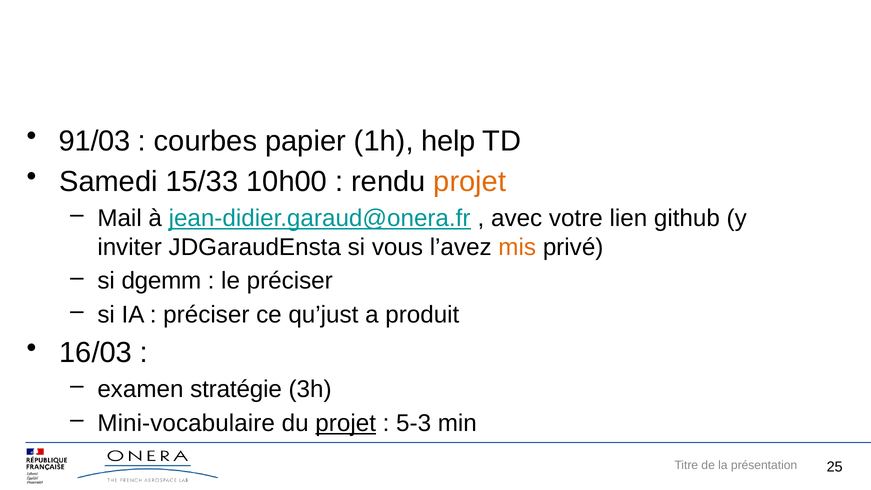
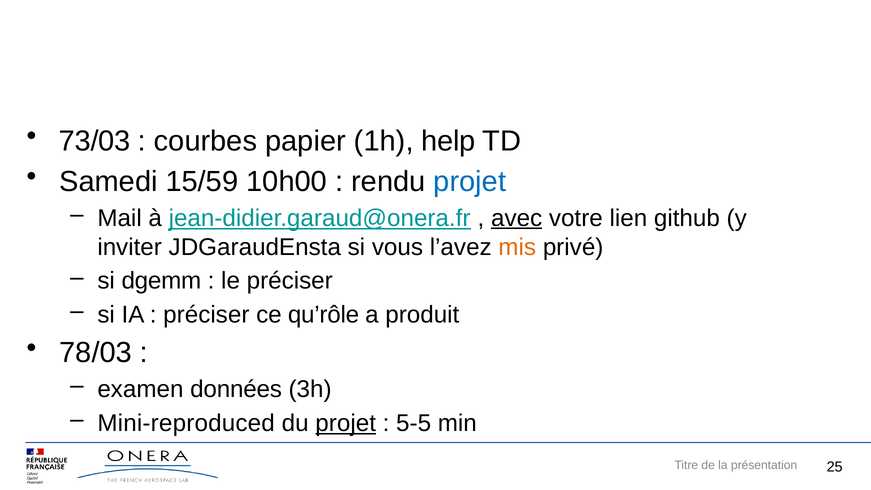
91/03: 91/03 -> 73/03 (95, 141)
15/33: 15/33 -> 15/59 (202, 182)
projet colour: orange -> blue (470, 182)
avec underline: none -> present (517, 218)
qu’just: qu’just -> qu’rôle (323, 315)
16/03: 16/03 -> 78/03 (96, 353)
stratégie: stratégie -> données (236, 389)
Mini-vocabulaire: Mini-vocabulaire -> Mini-reproduced (186, 423)
5-3: 5-3 -> 5-5 (414, 423)
